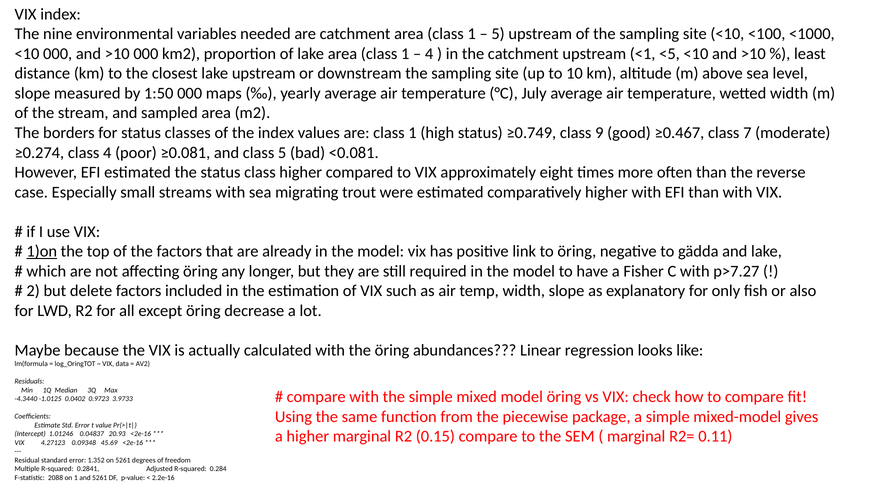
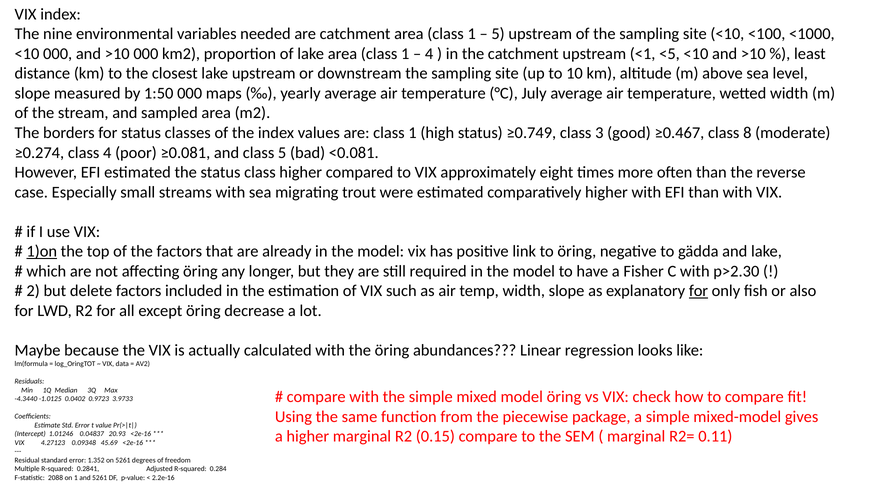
9: 9 -> 3 (599, 133)
7: 7 -> 8 (747, 133)
p>7.27: p>7.27 -> p>2.30 (736, 271)
for underline: none -> present (698, 291)
